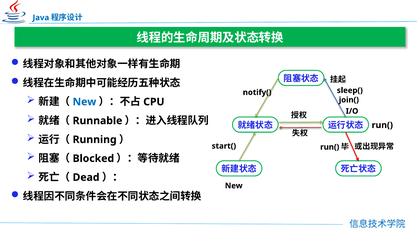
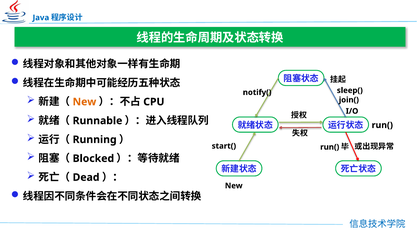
New colour: blue -> orange (84, 102)
